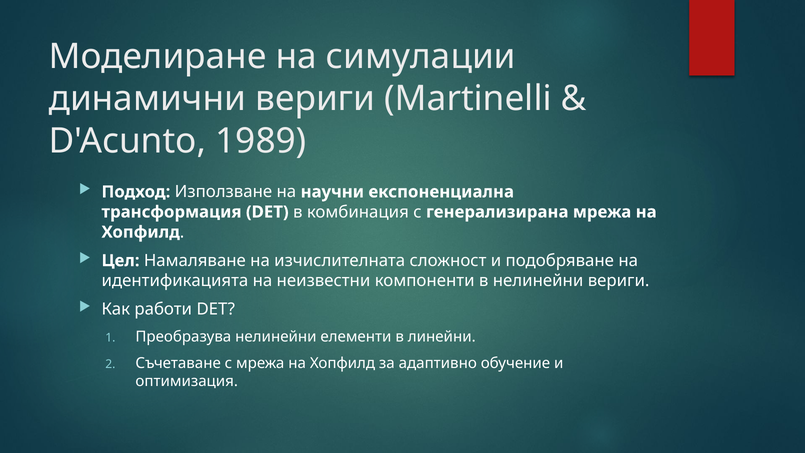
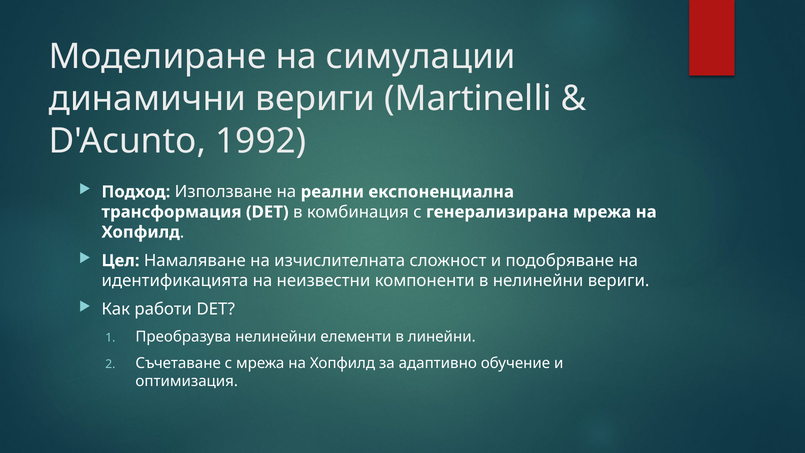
1989: 1989 -> 1992 (261, 141)
научни: научни -> реални (332, 192)
